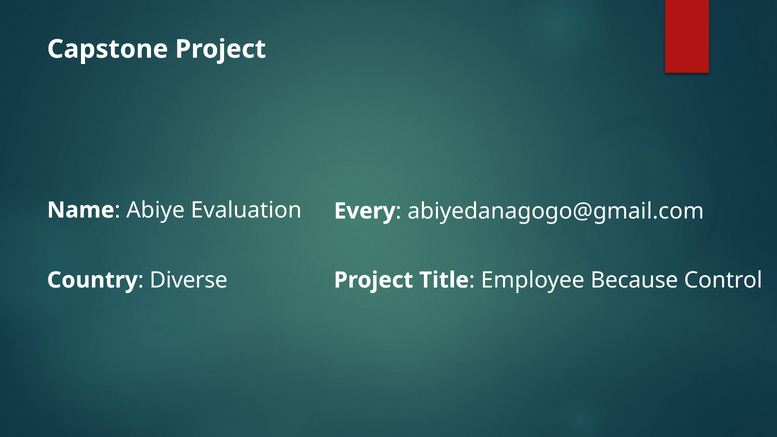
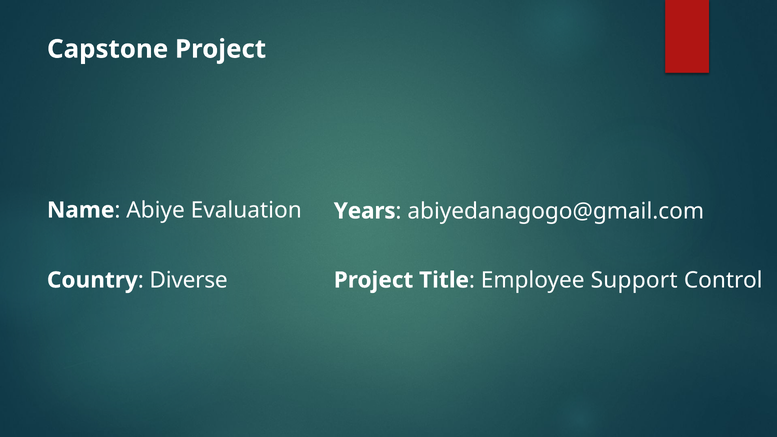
Every: Every -> Years (365, 211)
Because: Because -> Support (634, 280)
